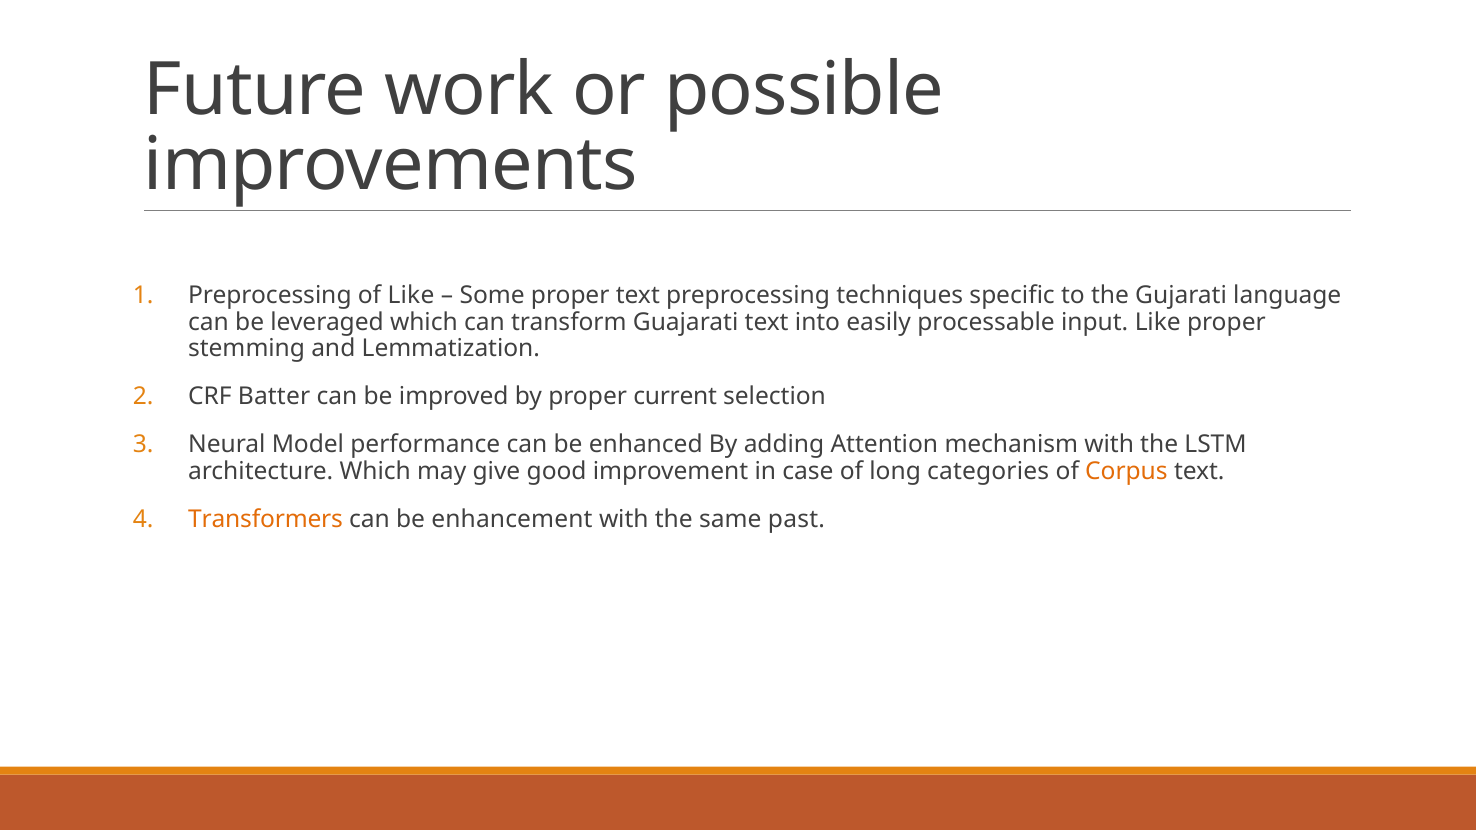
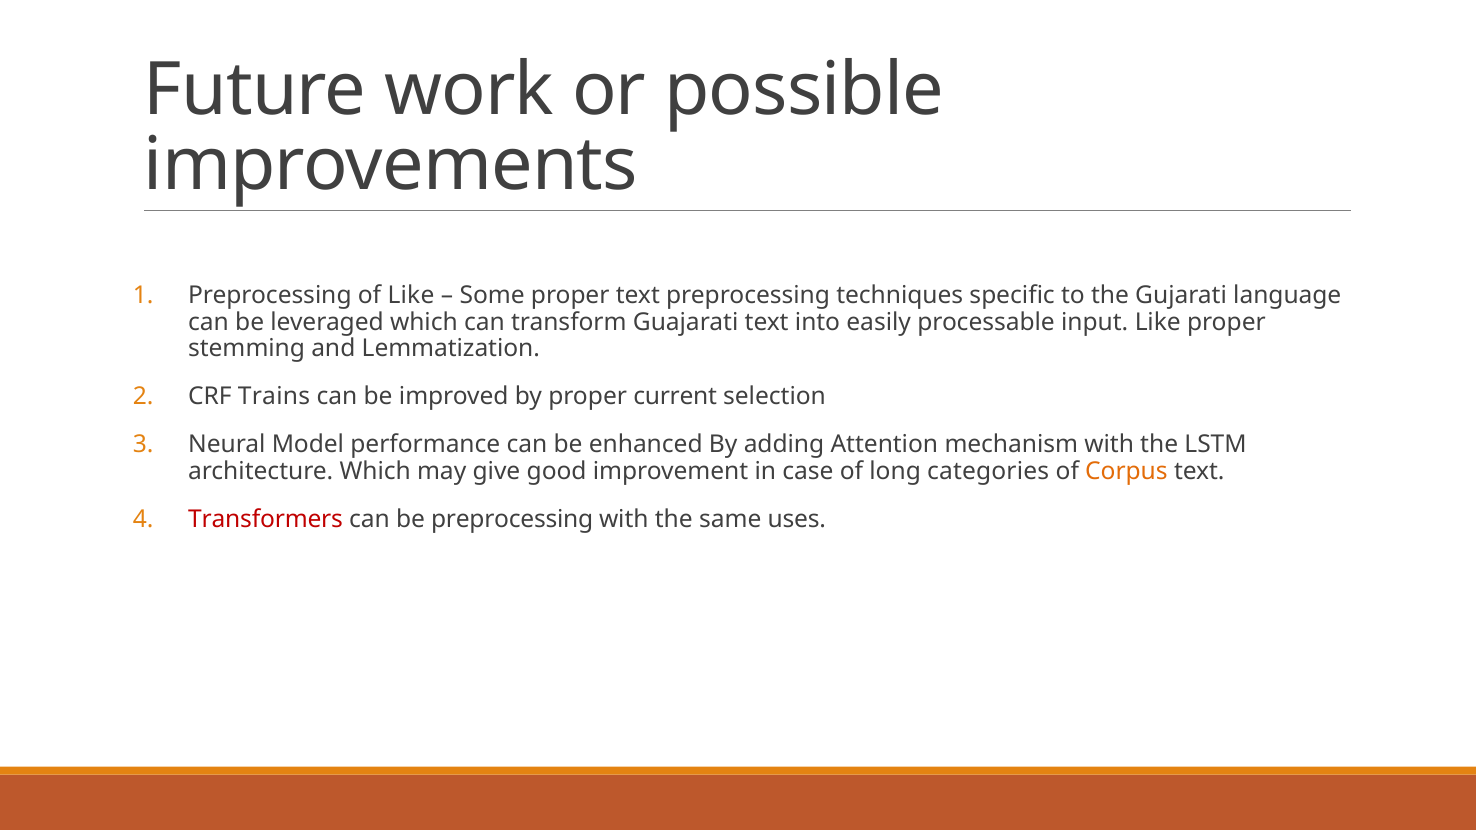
Batter: Batter -> Trains (274, 397)
Transformers colour: orange -> red (266, 519)
be enhancement: enhancement -> preprocessing (512, 519)
past: past -> uses (797, 519)
